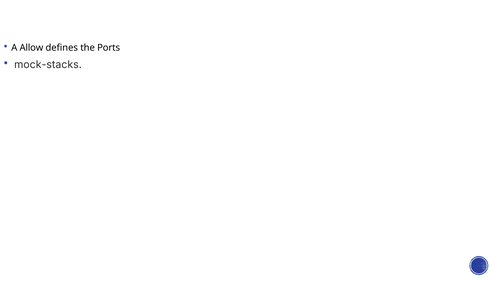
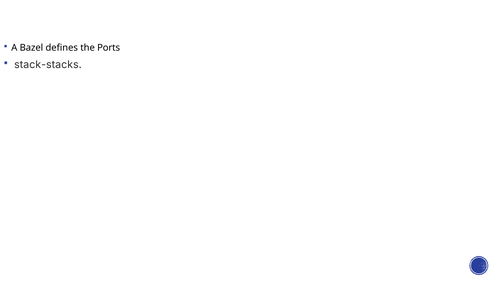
Allow: Allow -> Bazel (31, 48)
mock-stacks: mock-stacks -> stack-stacks (48, 65)
